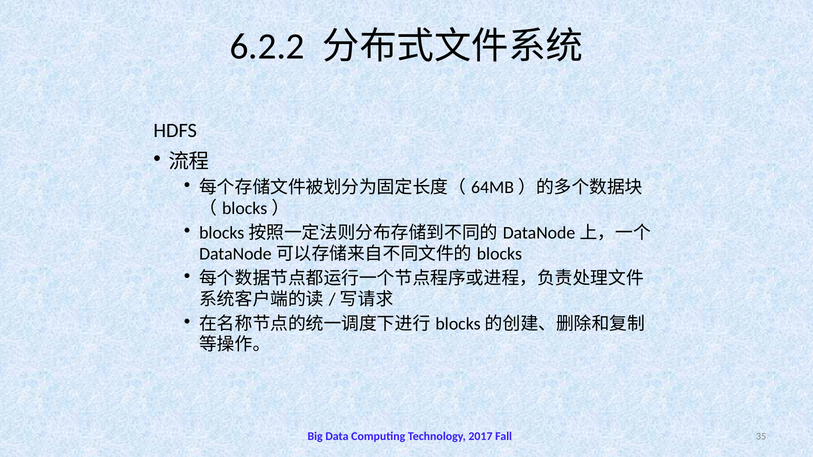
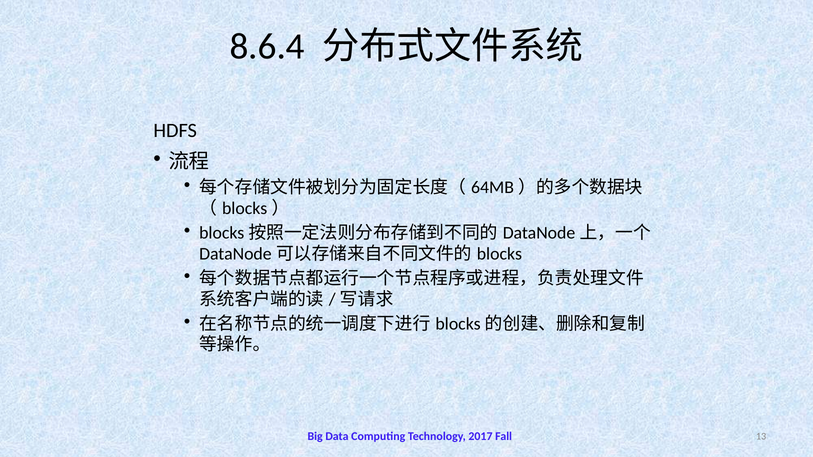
6.2.2: 6.2.2 -> 8.6.4 (267, 46)
35: 35 -> 13 (761, 437)
